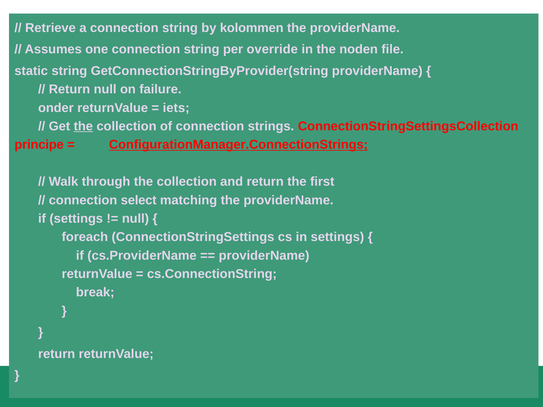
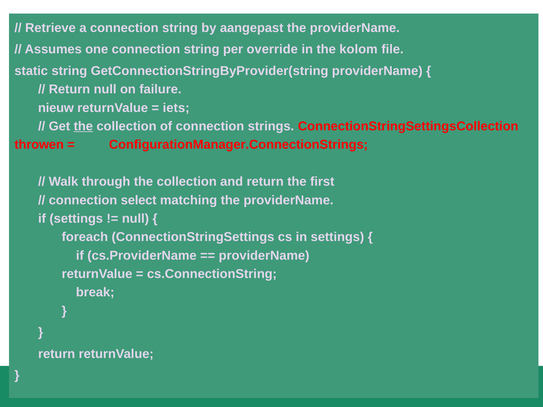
kolommen: kolommen -> aangepast (252, 28)
noden: noden -> kolom (359, 49)
onder: onder -> nieuw (56, 108)
principe: principe -> throwen (39, 145)
ConfigurationManager.ConnectionStrings underline: present -> none (238, 145)
